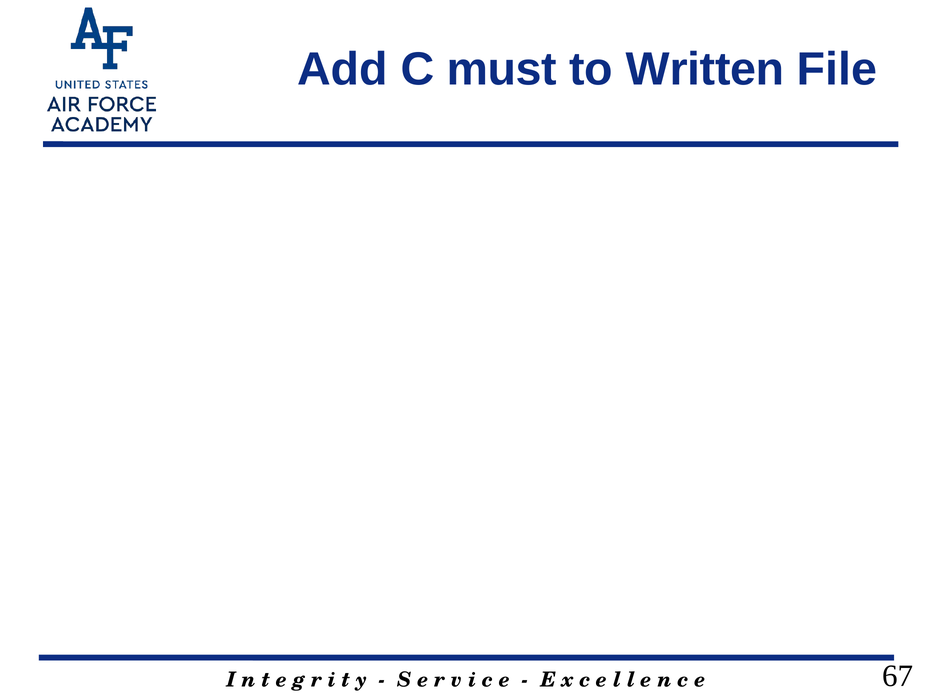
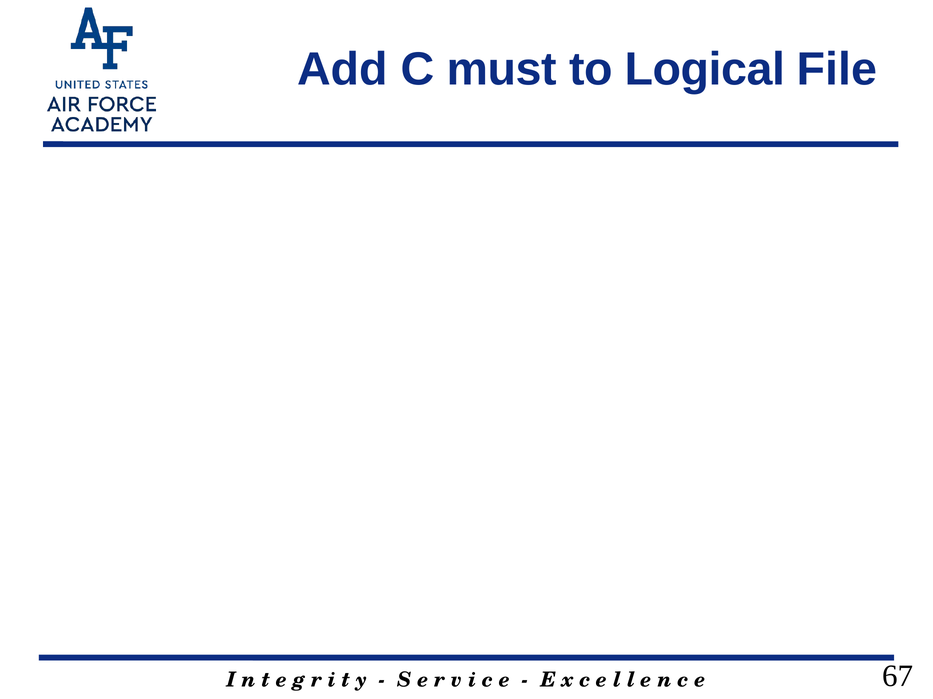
Written: Written -> Logical (705, 69)
